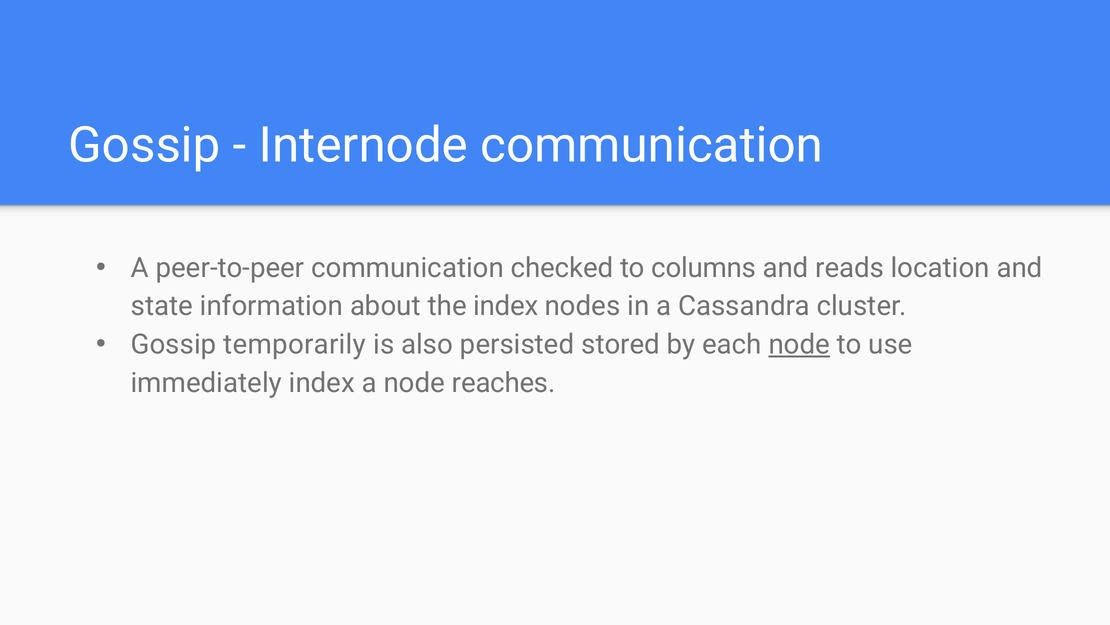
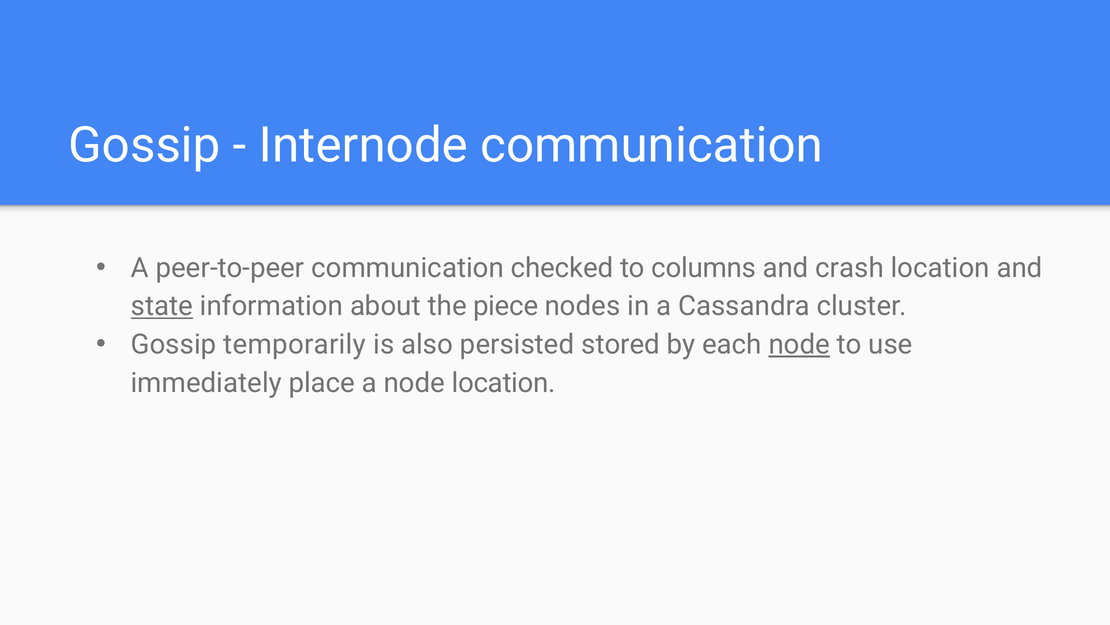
reads: reads -> crash (850, 268)
state underline: none -> present (162, 306)
the index: index -> piece (506, 306)
immediately index: index -> place (322, 382)
node reaches: reaches -> location (504, 382)
